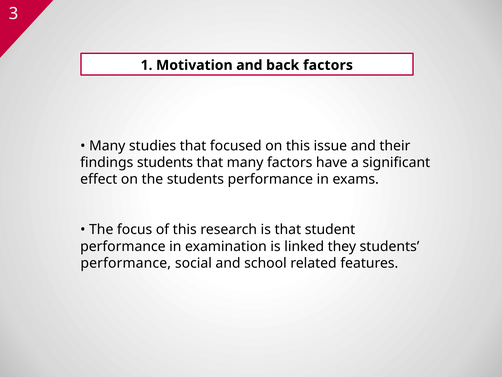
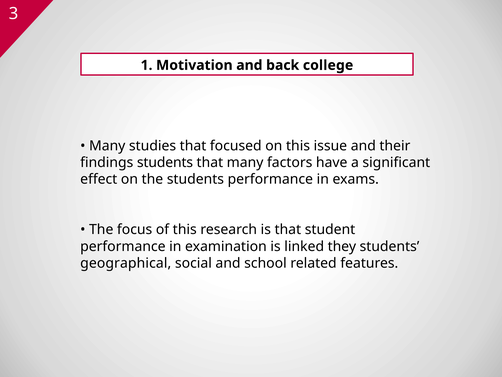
back factors: factors -> college (328, 65)
performance: performance -> geographical (126, 263)
